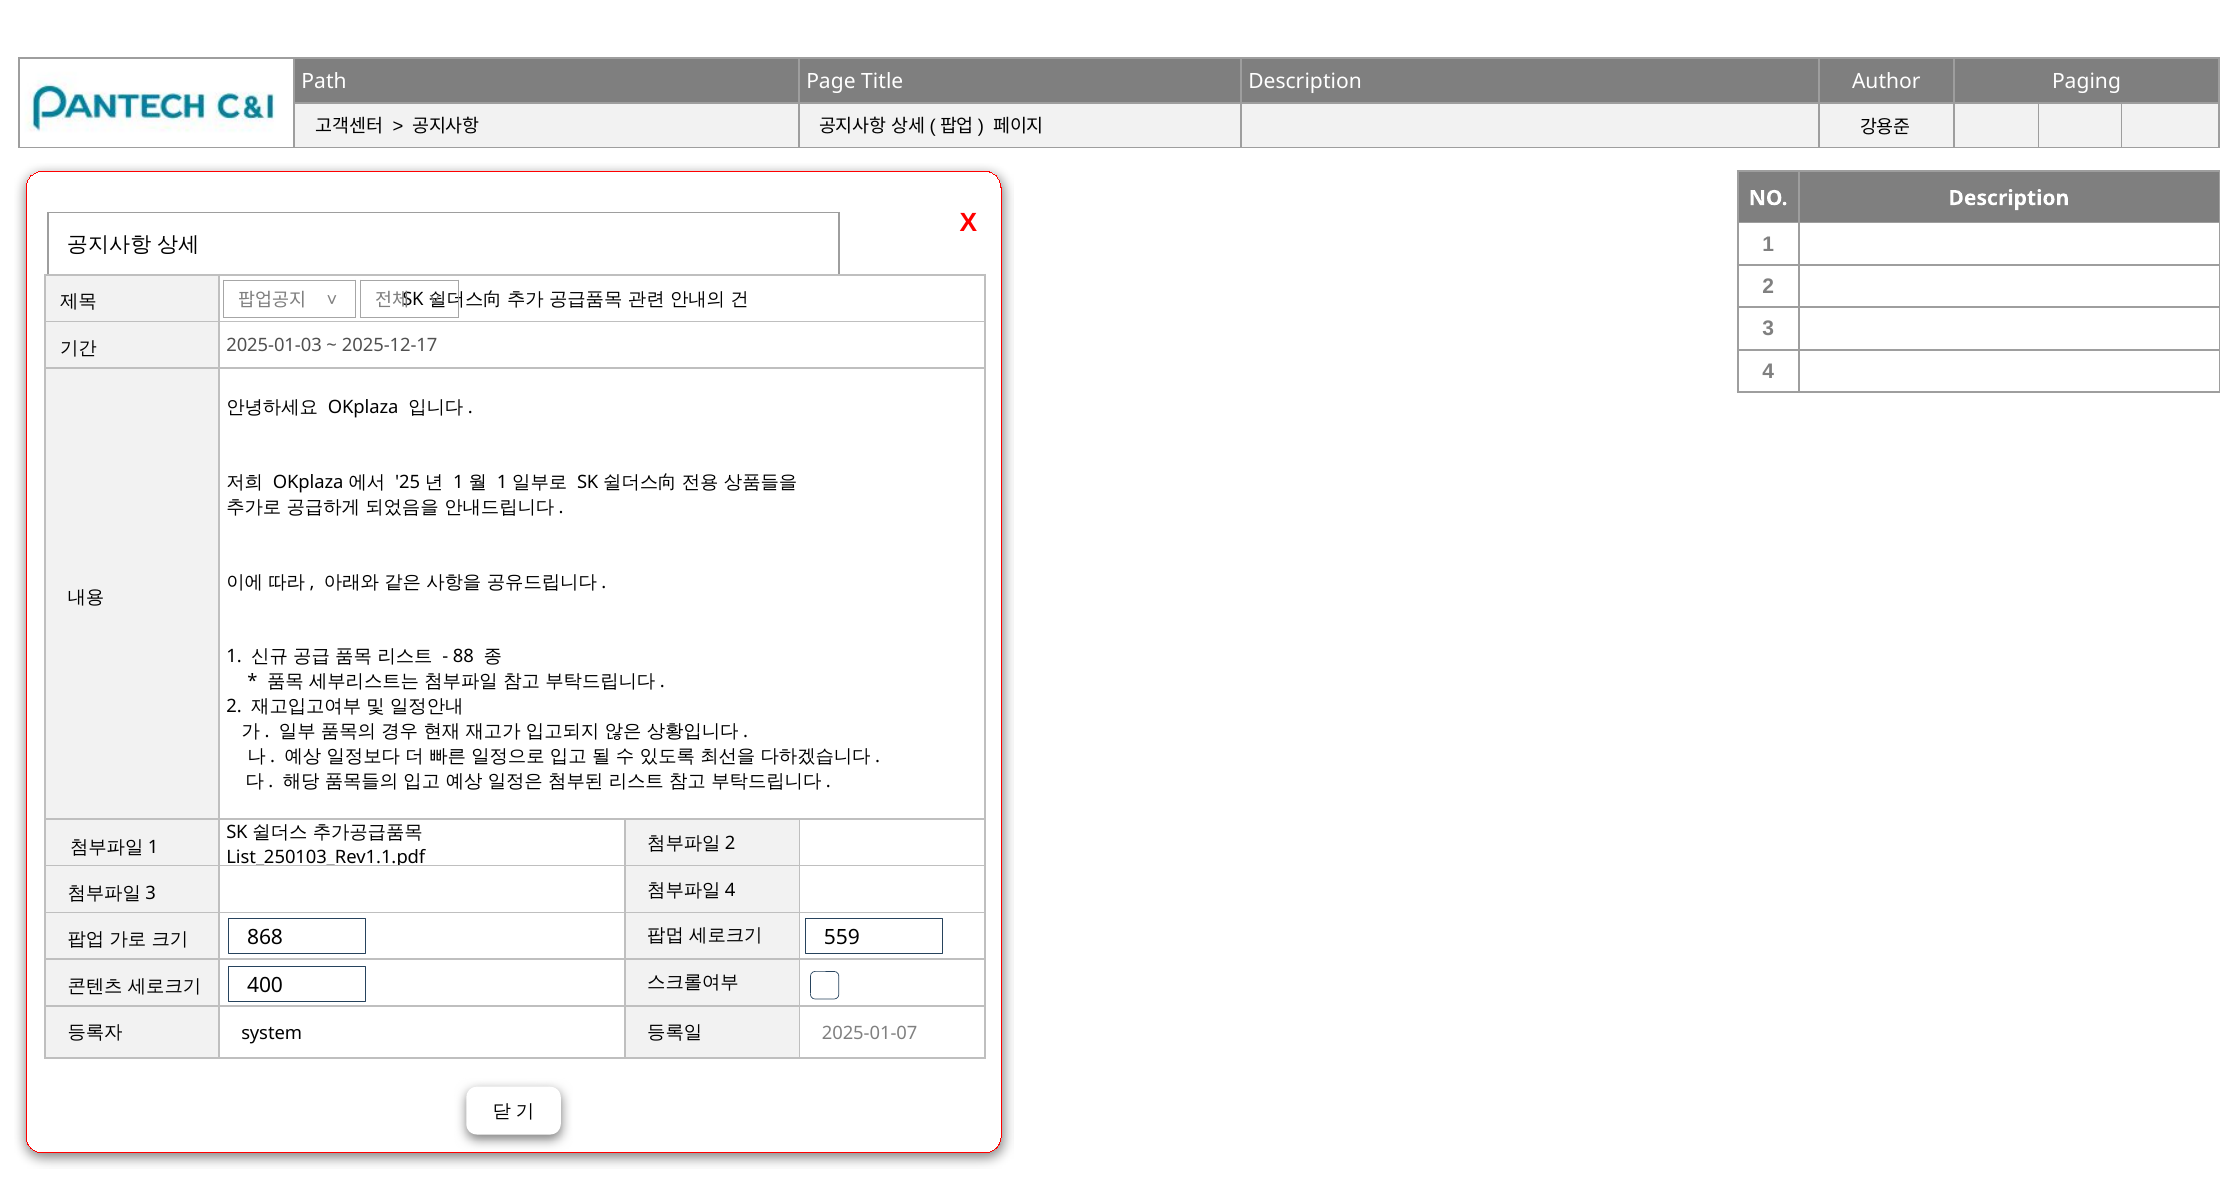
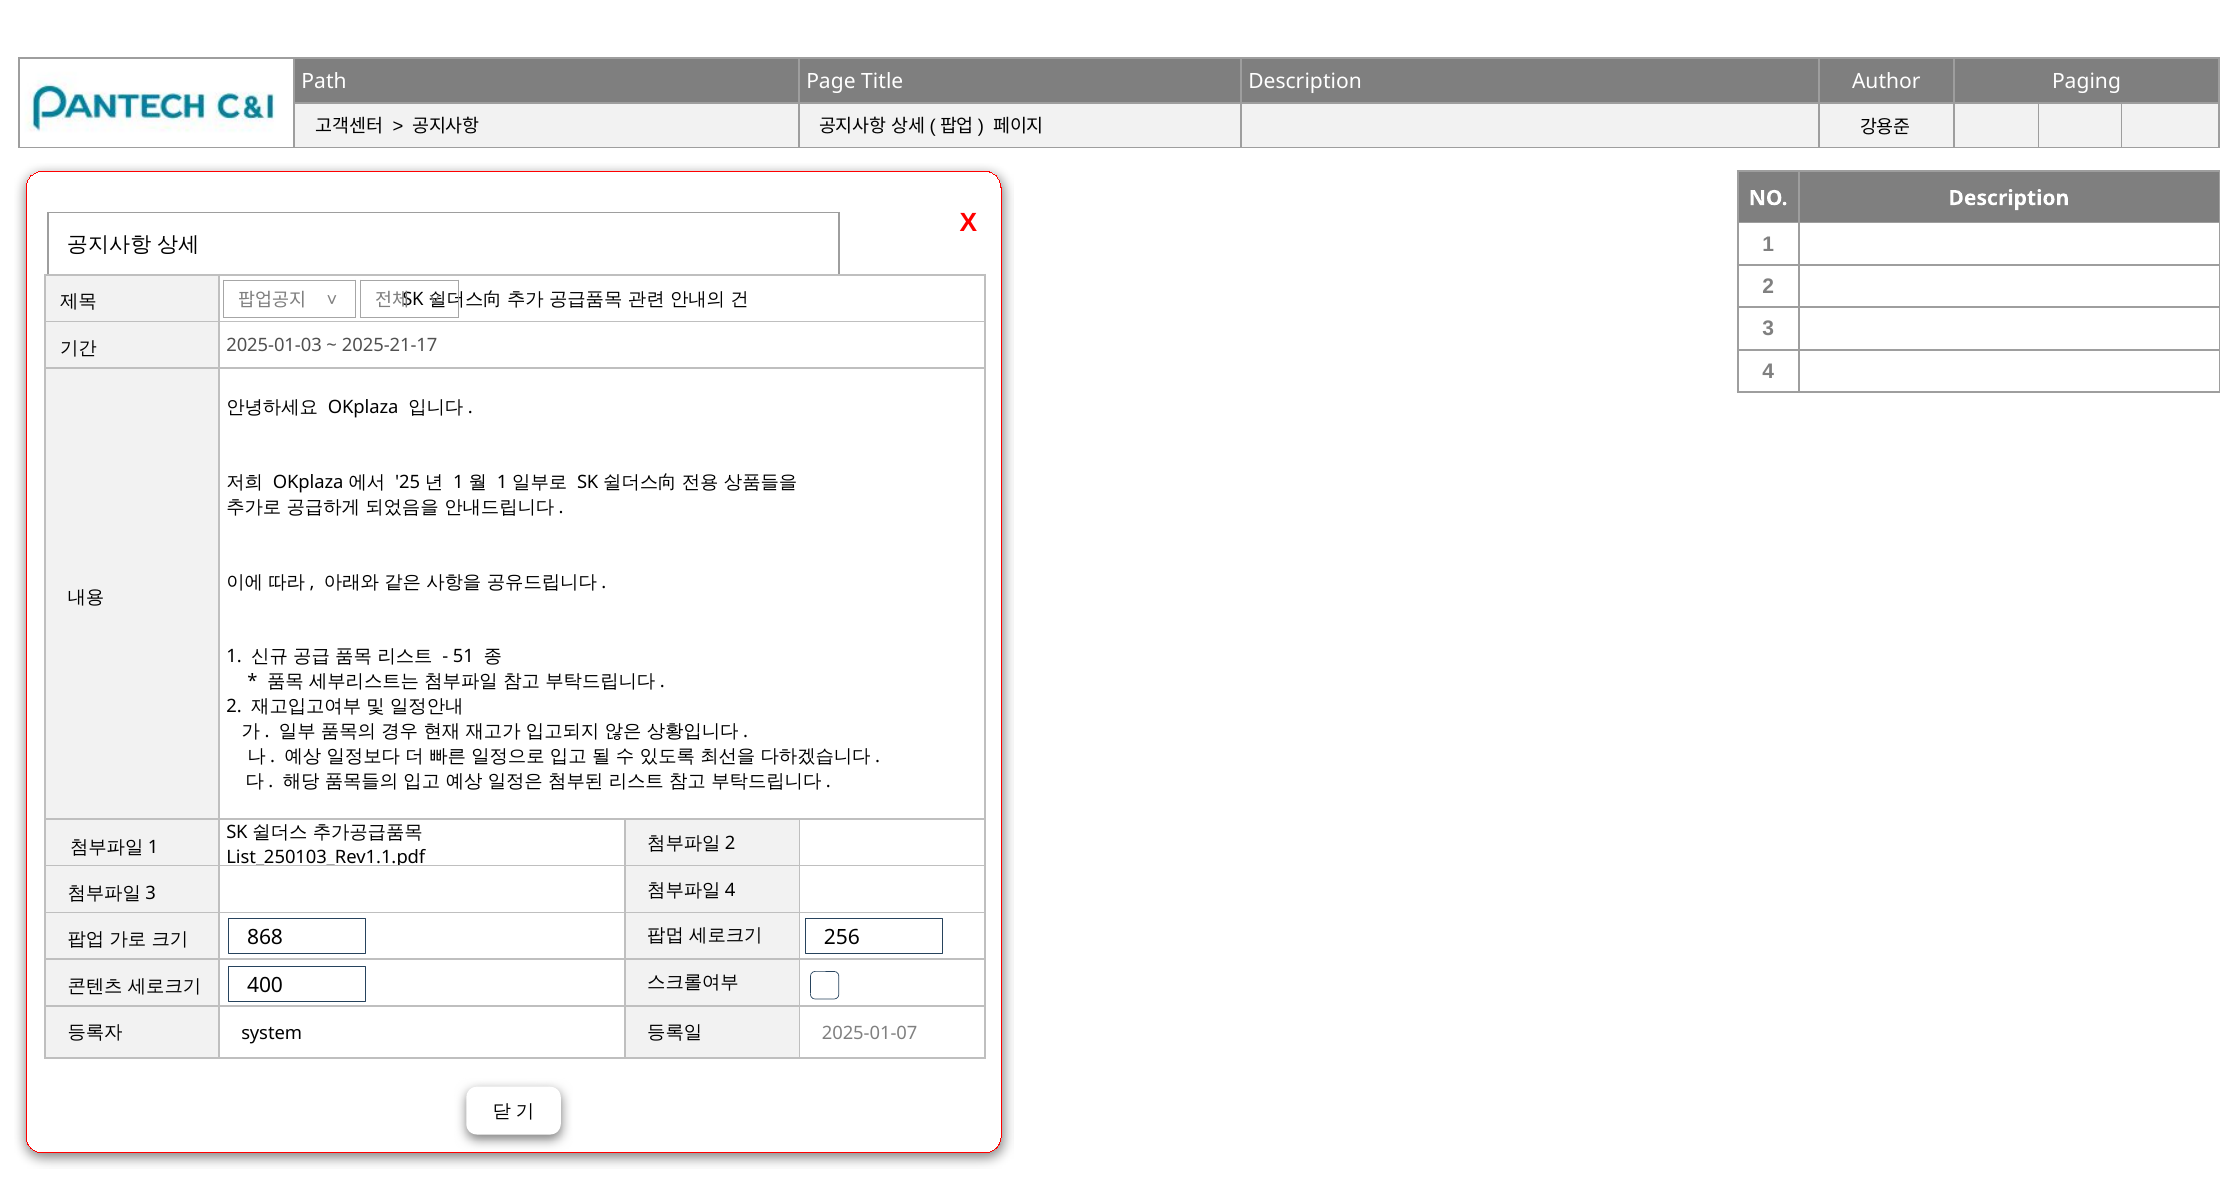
2025-12-17: 2025-12-17 -> 2025-21-17 (390, 346)
88: 88 -> 51 (463, 657)
559: 559 -> 256 (842, 938)
